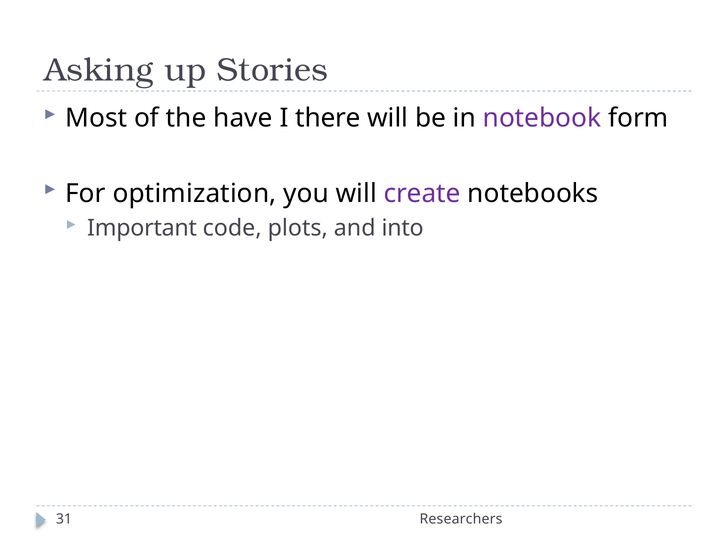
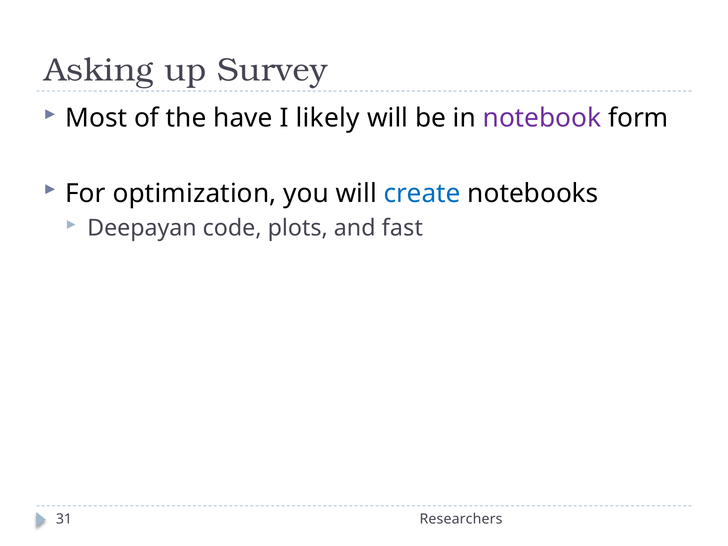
Stories: Stories -> Survey (272, 70)
there: there -> likely (328, 118)
create colour: purple -> blue (422, 193)
Important: Important -> Deepayan (142, 228)
into: into -> fast (402, 228)
